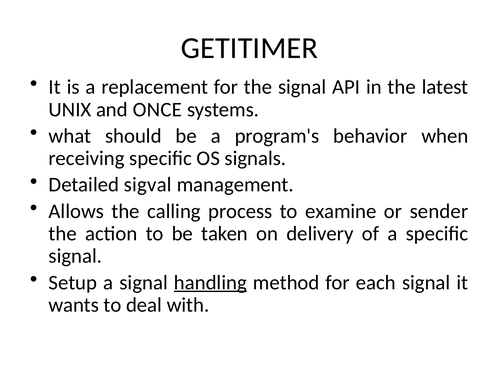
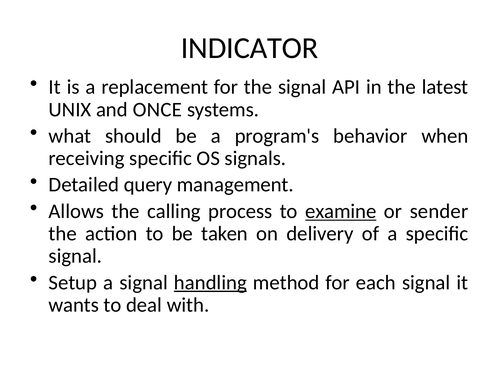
GETITIMER: GETITIMER -> INDICATOR (250, 48)
sigval: sigval -> query (148, 185)
examine underline: none -> present (341, 211)
